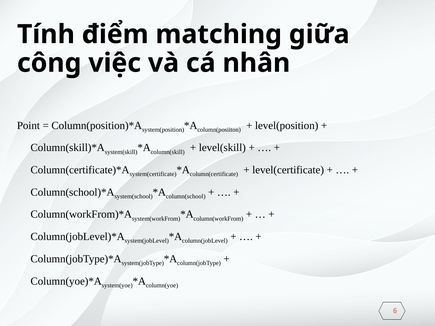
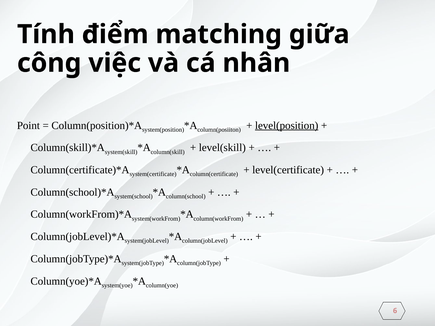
level(position underline: none -> present (287, 126)
